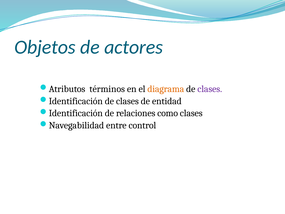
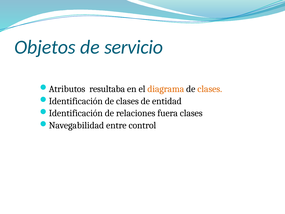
actores: actores -> servicio (134, 47)
términos: términos -> resultaba (107, 89)
clases colour: purple -> orange (210, 89)
como: como -> fuera (168, 113)
